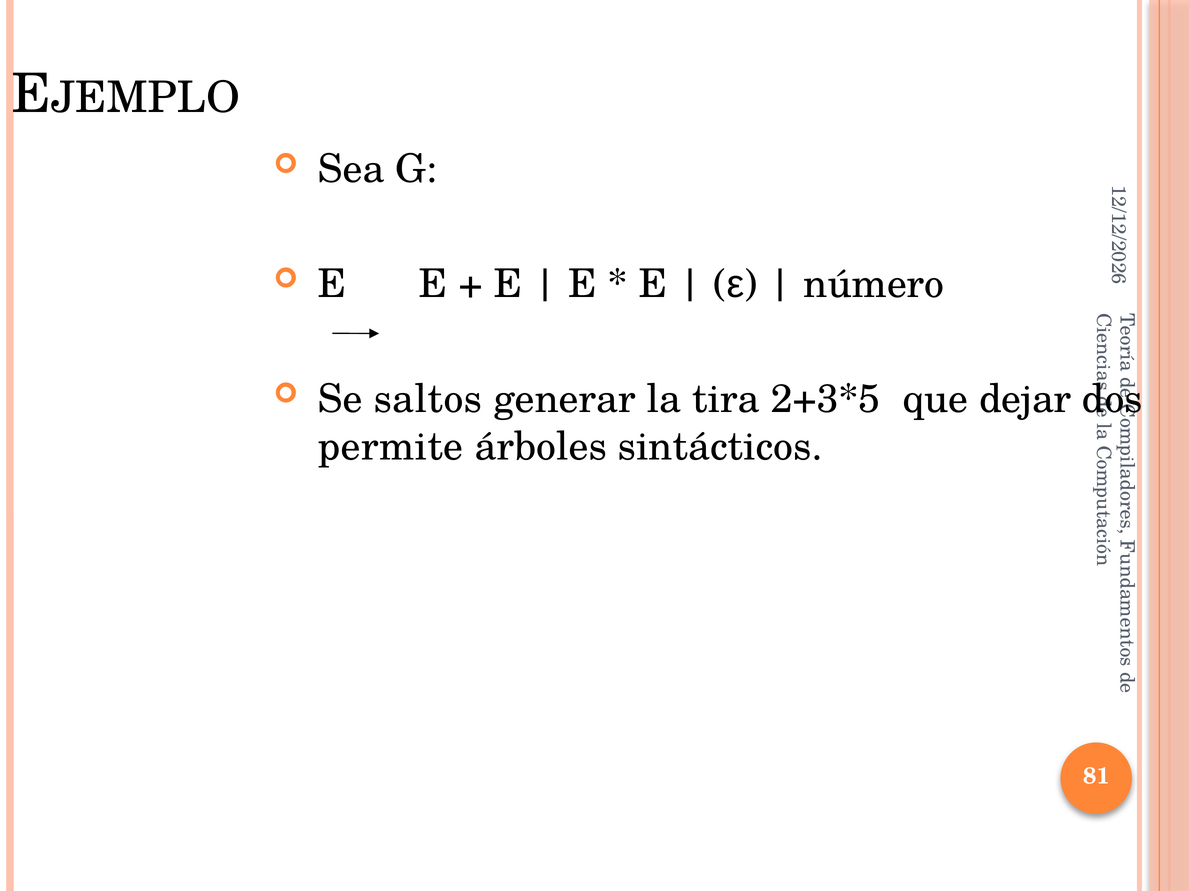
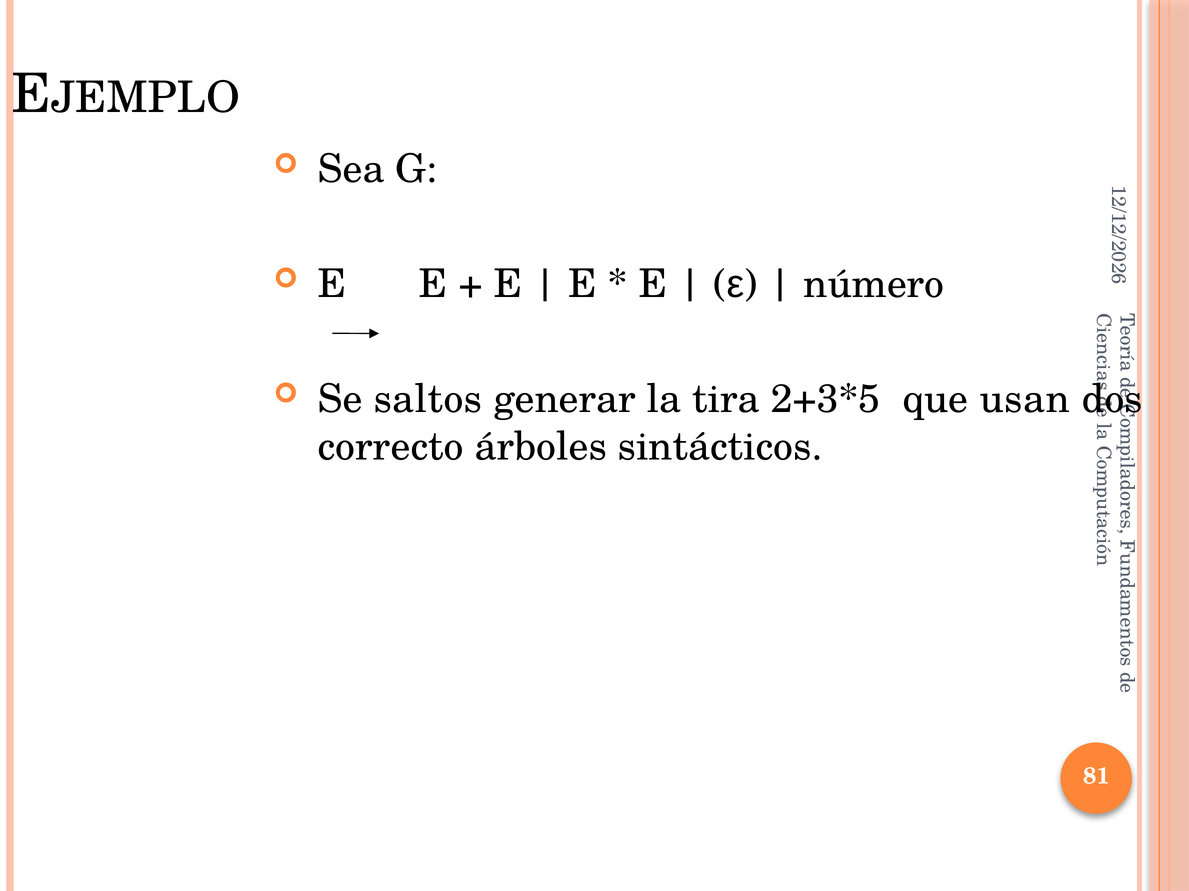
dejar: dejar -> usan (1025, 399)
permite: permite -> correcto (391, 447)
